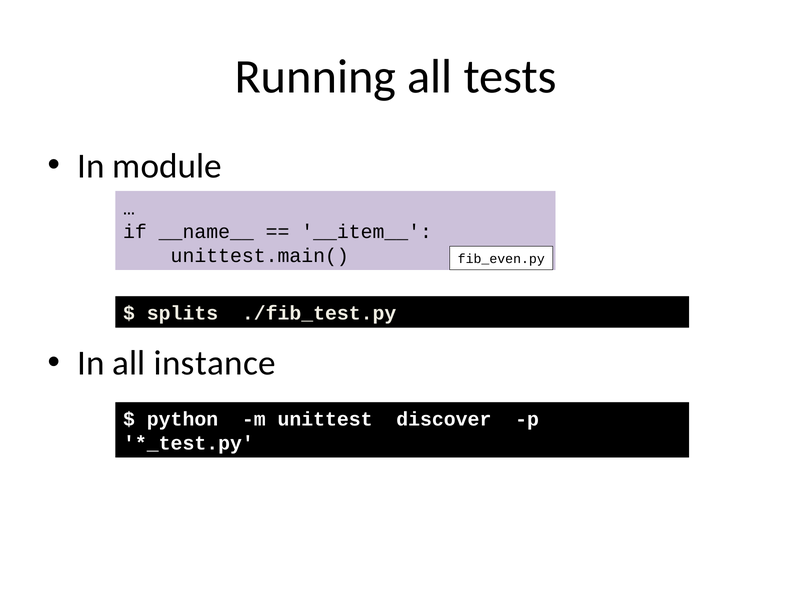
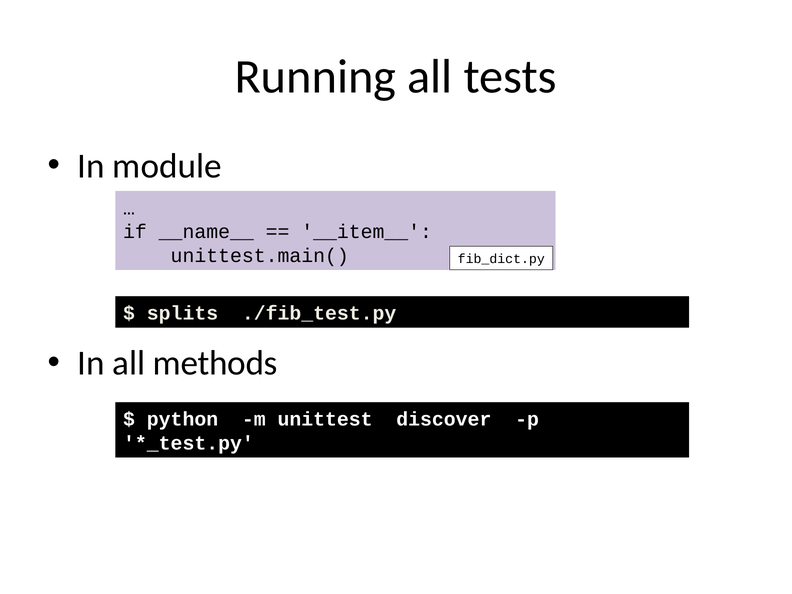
fib_even.py: fib_even.py -> fib_dict.py (501, 259)
instance: instance -> methods (215, 363)
